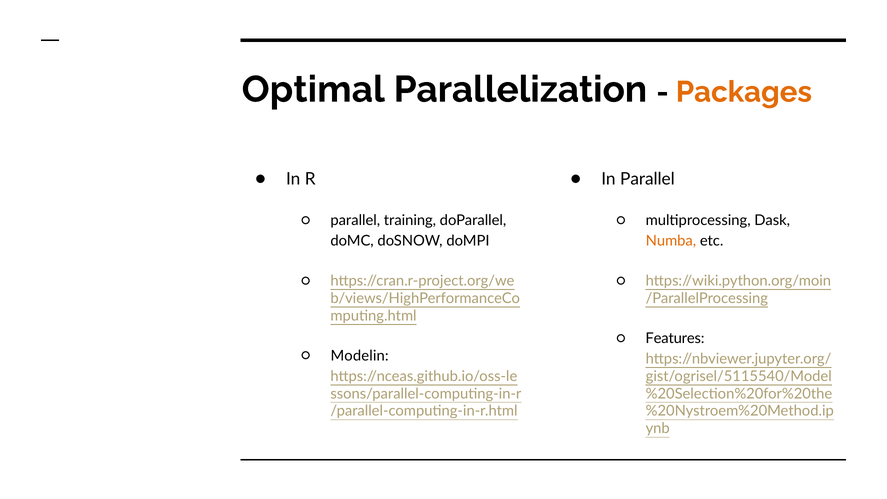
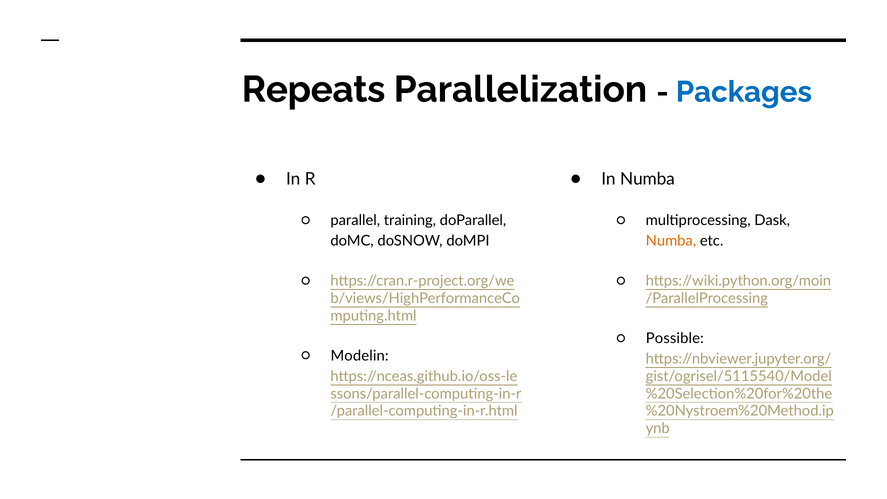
Optimal: Optimal -> Repeats (313, 89)
Packages colour: orange -> blue (744, 92)
In Parallel: Parallel -> Numba (647, 179)
Features: Features -> Possible (675, 338)
